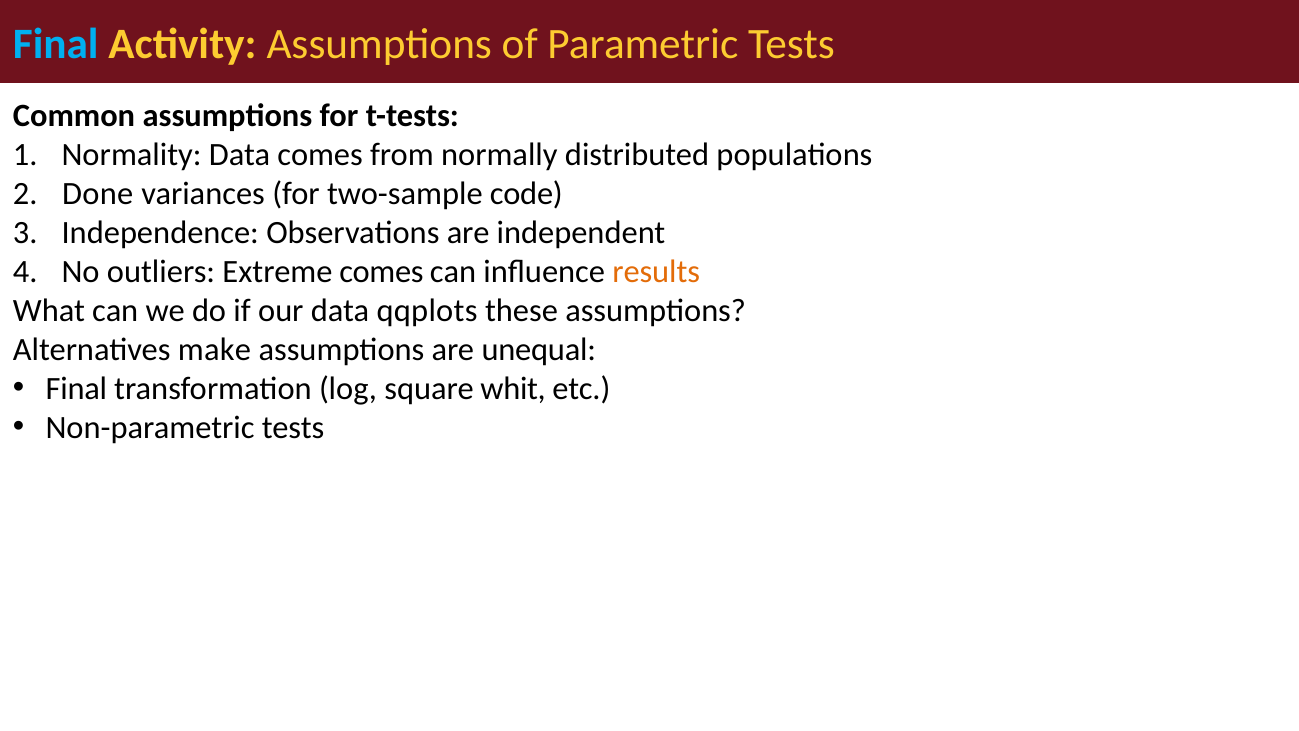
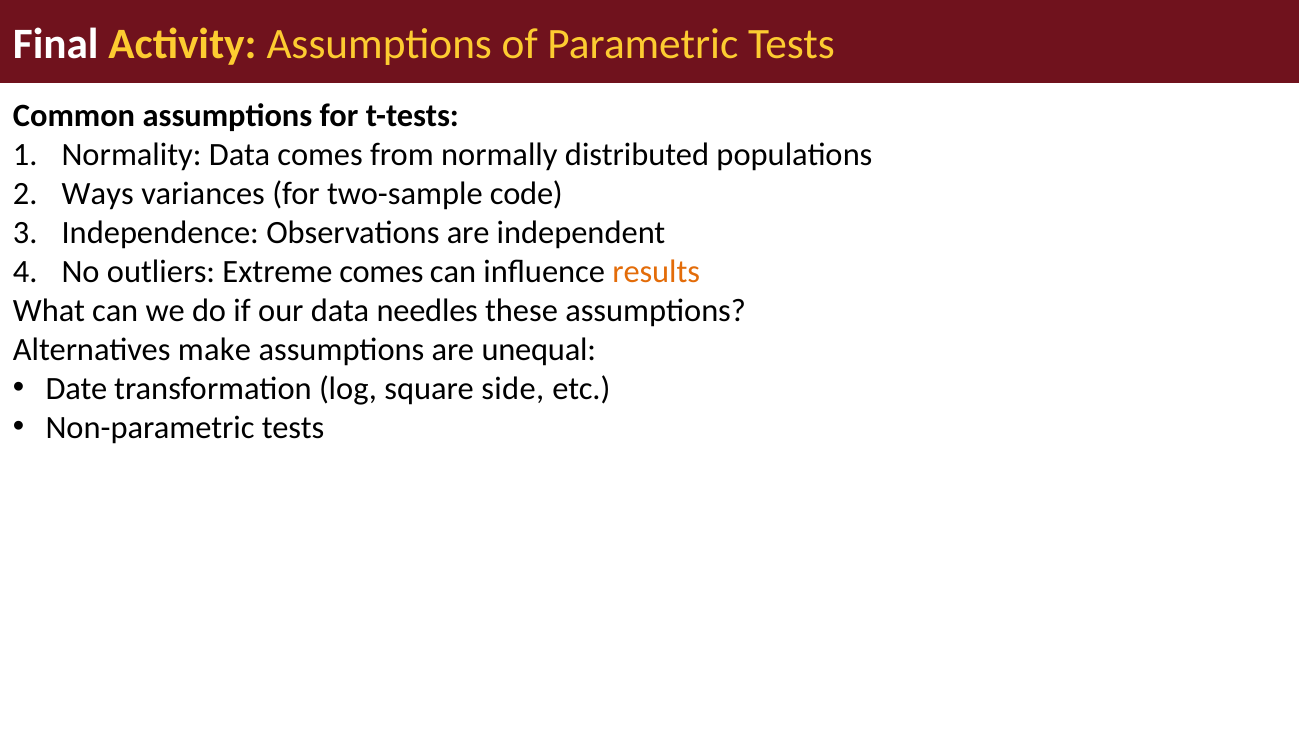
Final colour: light blue -> white (56, 44)
Done: Done -> Ways (98, 193)
qqplots: qqplots -> needles (427, 310)
Final: Final -> Date (76, 388)
whit: whit -> side (513, 388)
